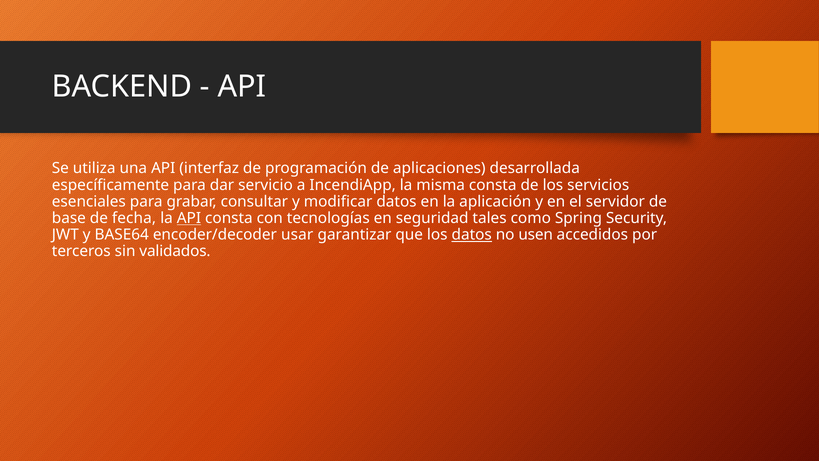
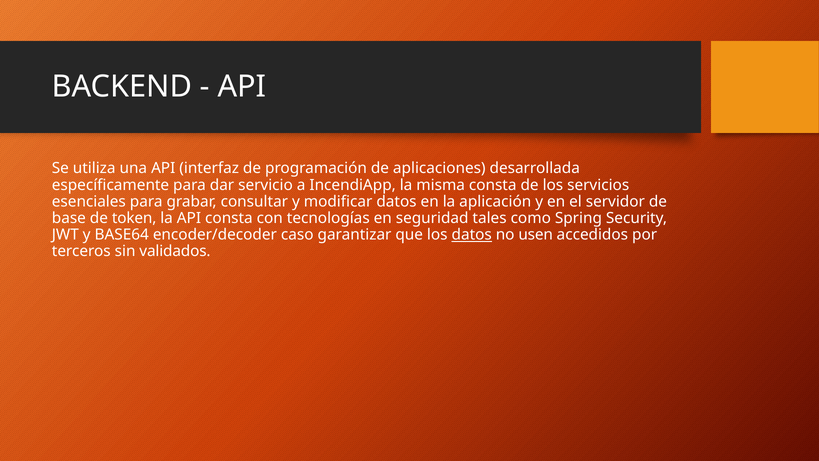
fecha: fecha -> token (134, 218)
API underline: present -> none (189, 218)
usar: usar -> caso (297, 235)
